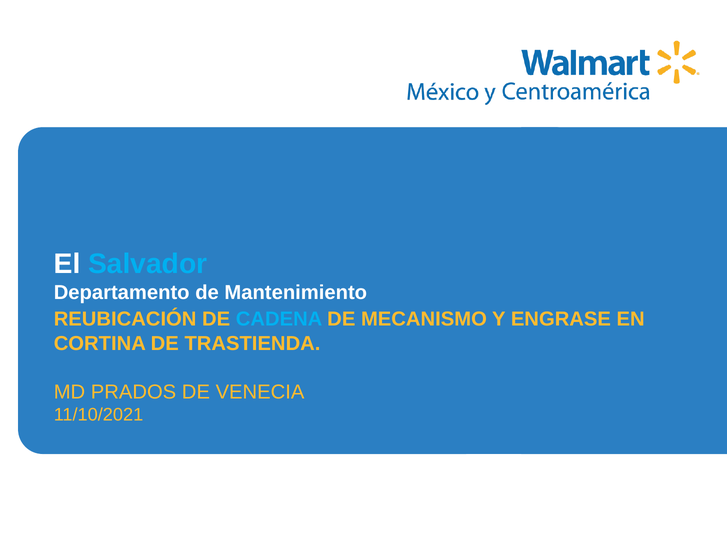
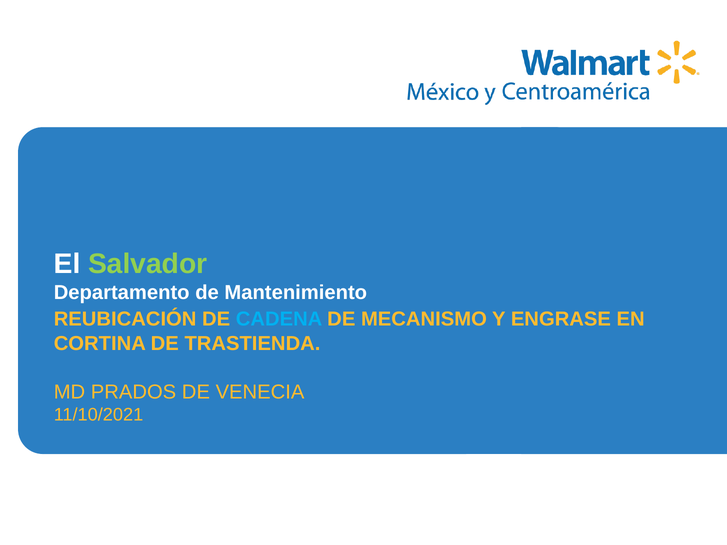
Salvador colour: light blue -> light green (148, 264)
